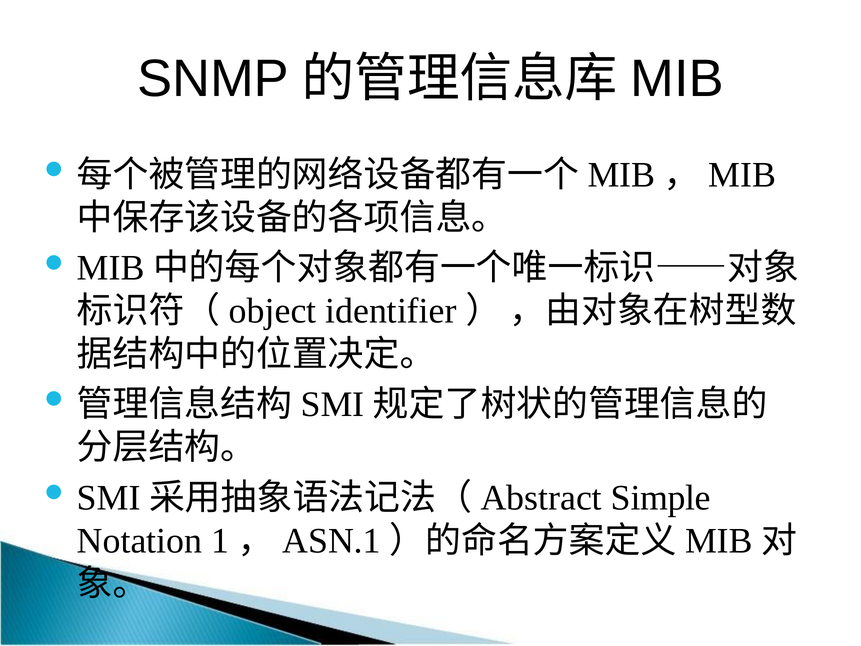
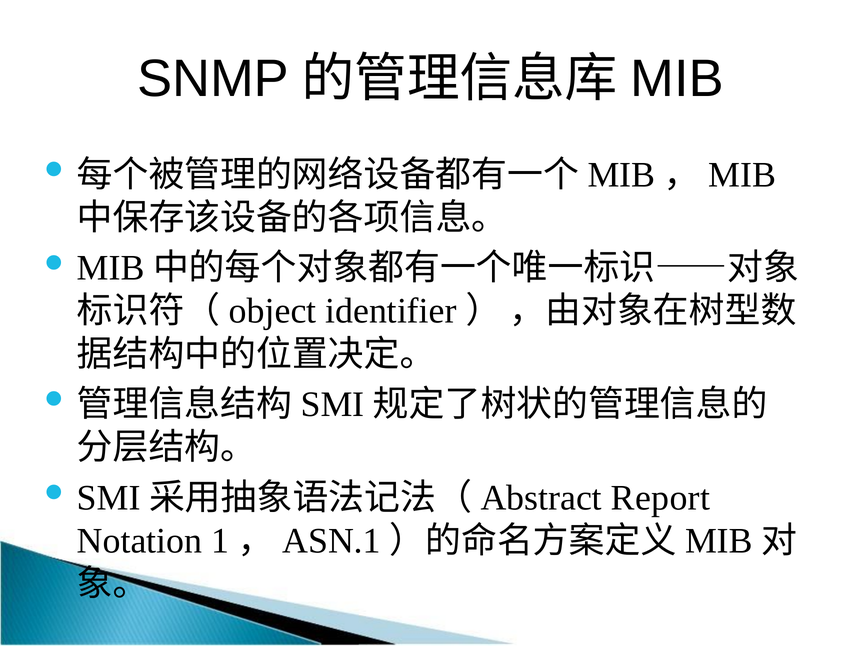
Simple: Simple -> Report (660, 498)
